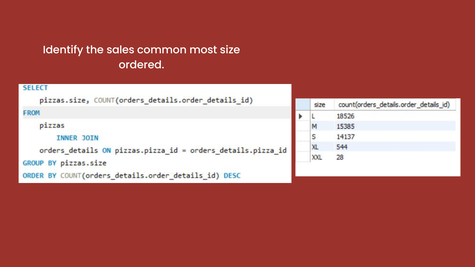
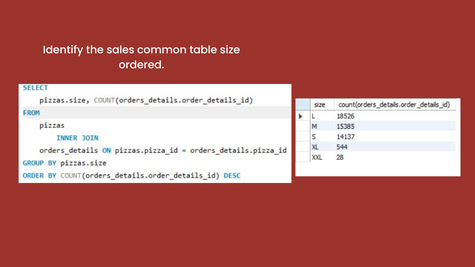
most: most -> table (203, 50)
